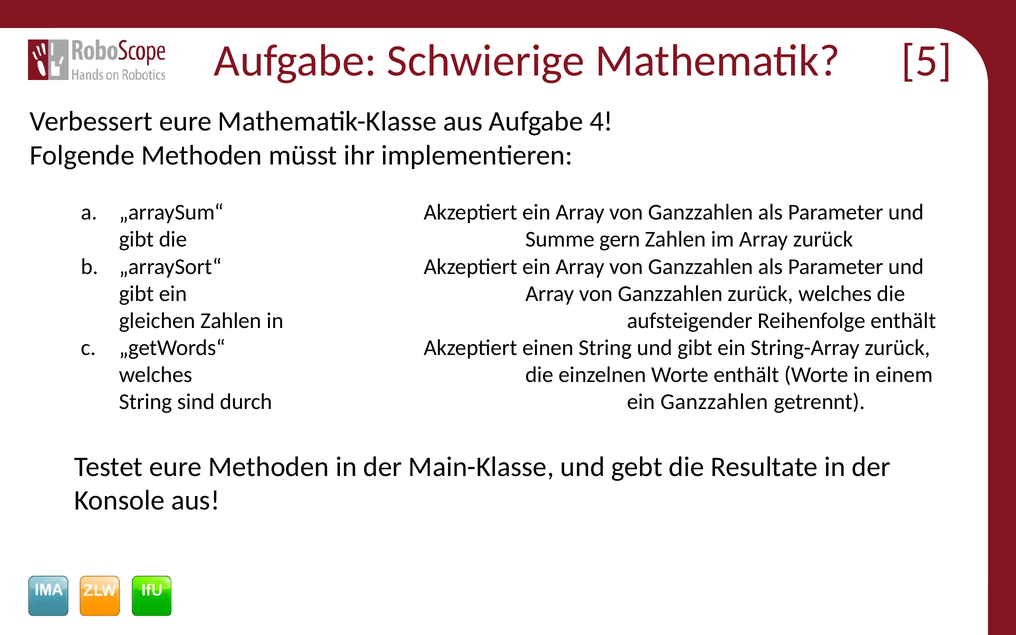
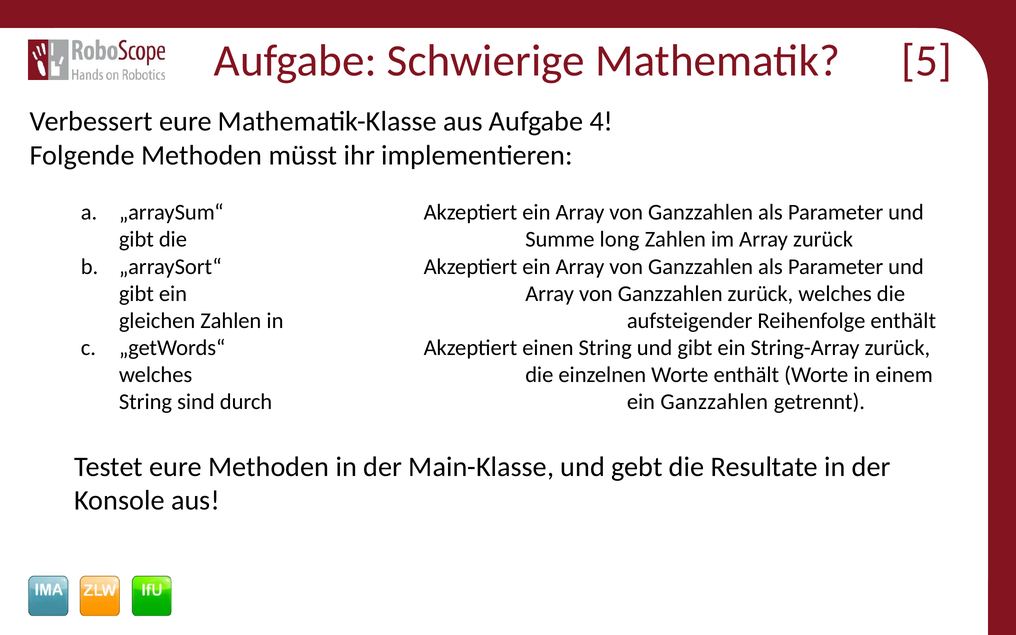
gern: gern -> long (619, 240)
